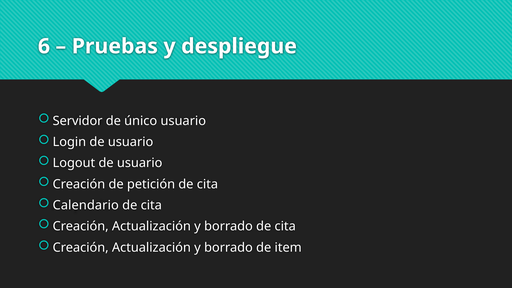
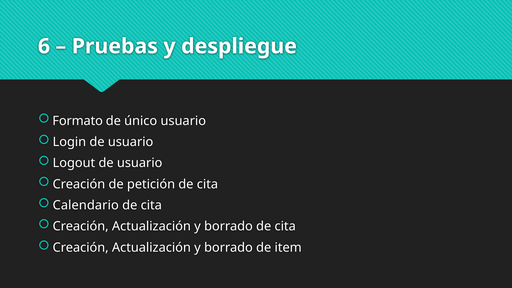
Servidor: Servidor -> Formato (78, 121)
